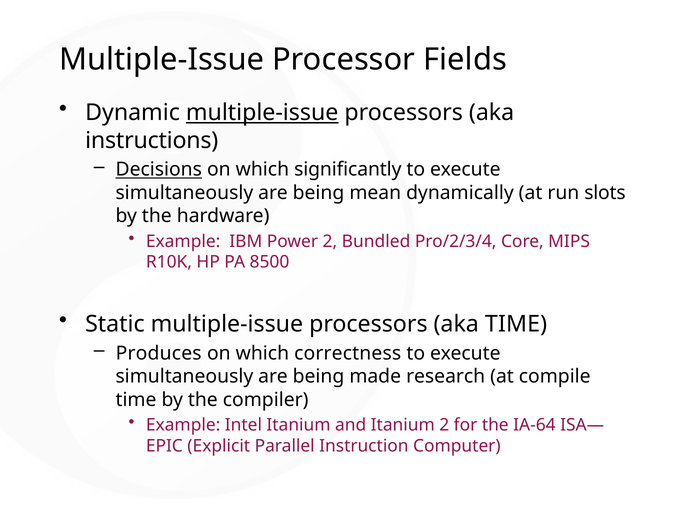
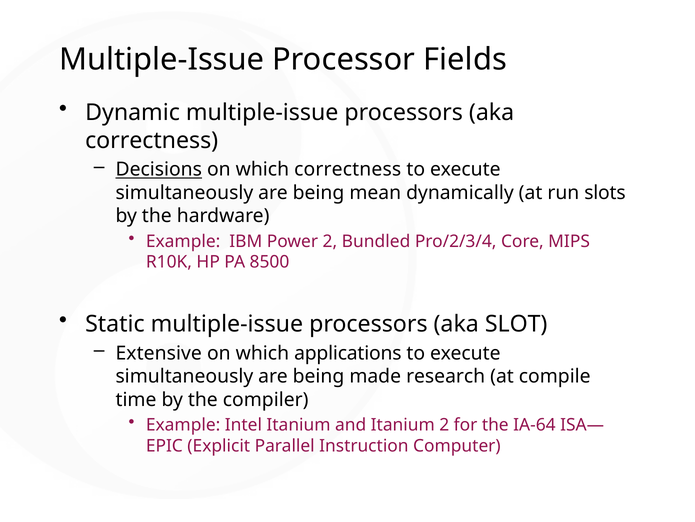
multiple-issue underline: present -> none (262, 112)
instructions: instructions -> correctness (152, 140)
which significantly: significantly -> correctness (348, 169)
aka TIME: TIME -> SLOT (516, 324)
Produces: Produces -> Extensive (159, 353)
correctness: correctness -> applications (348, 353)
